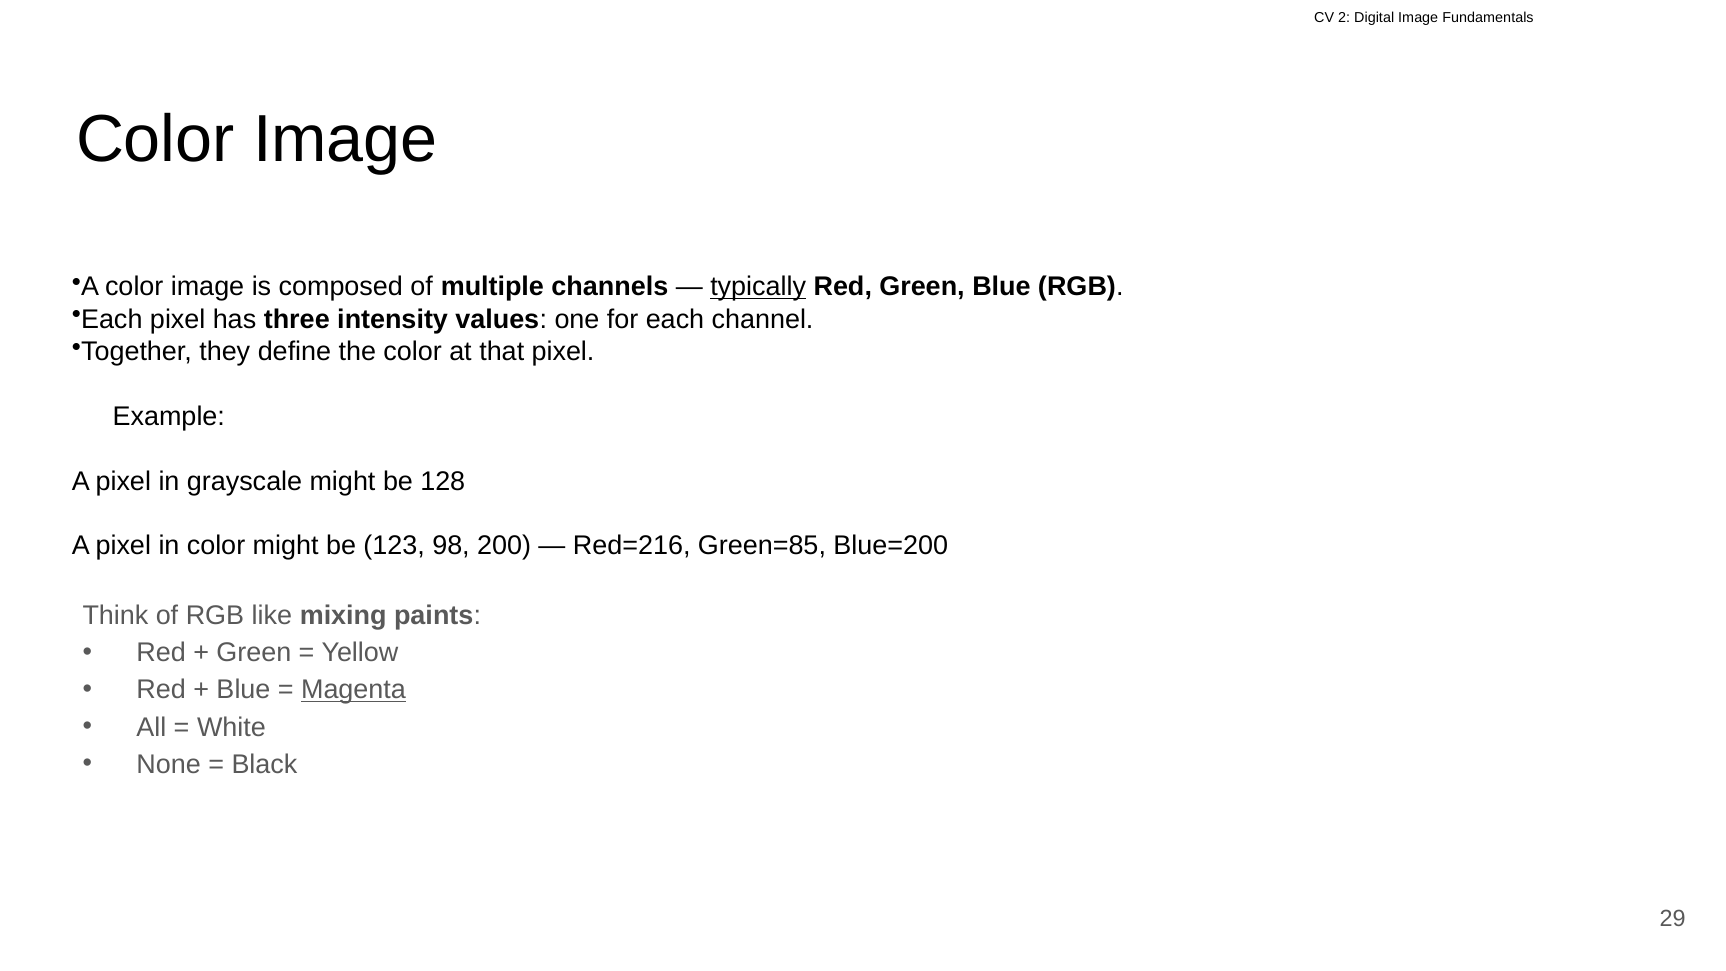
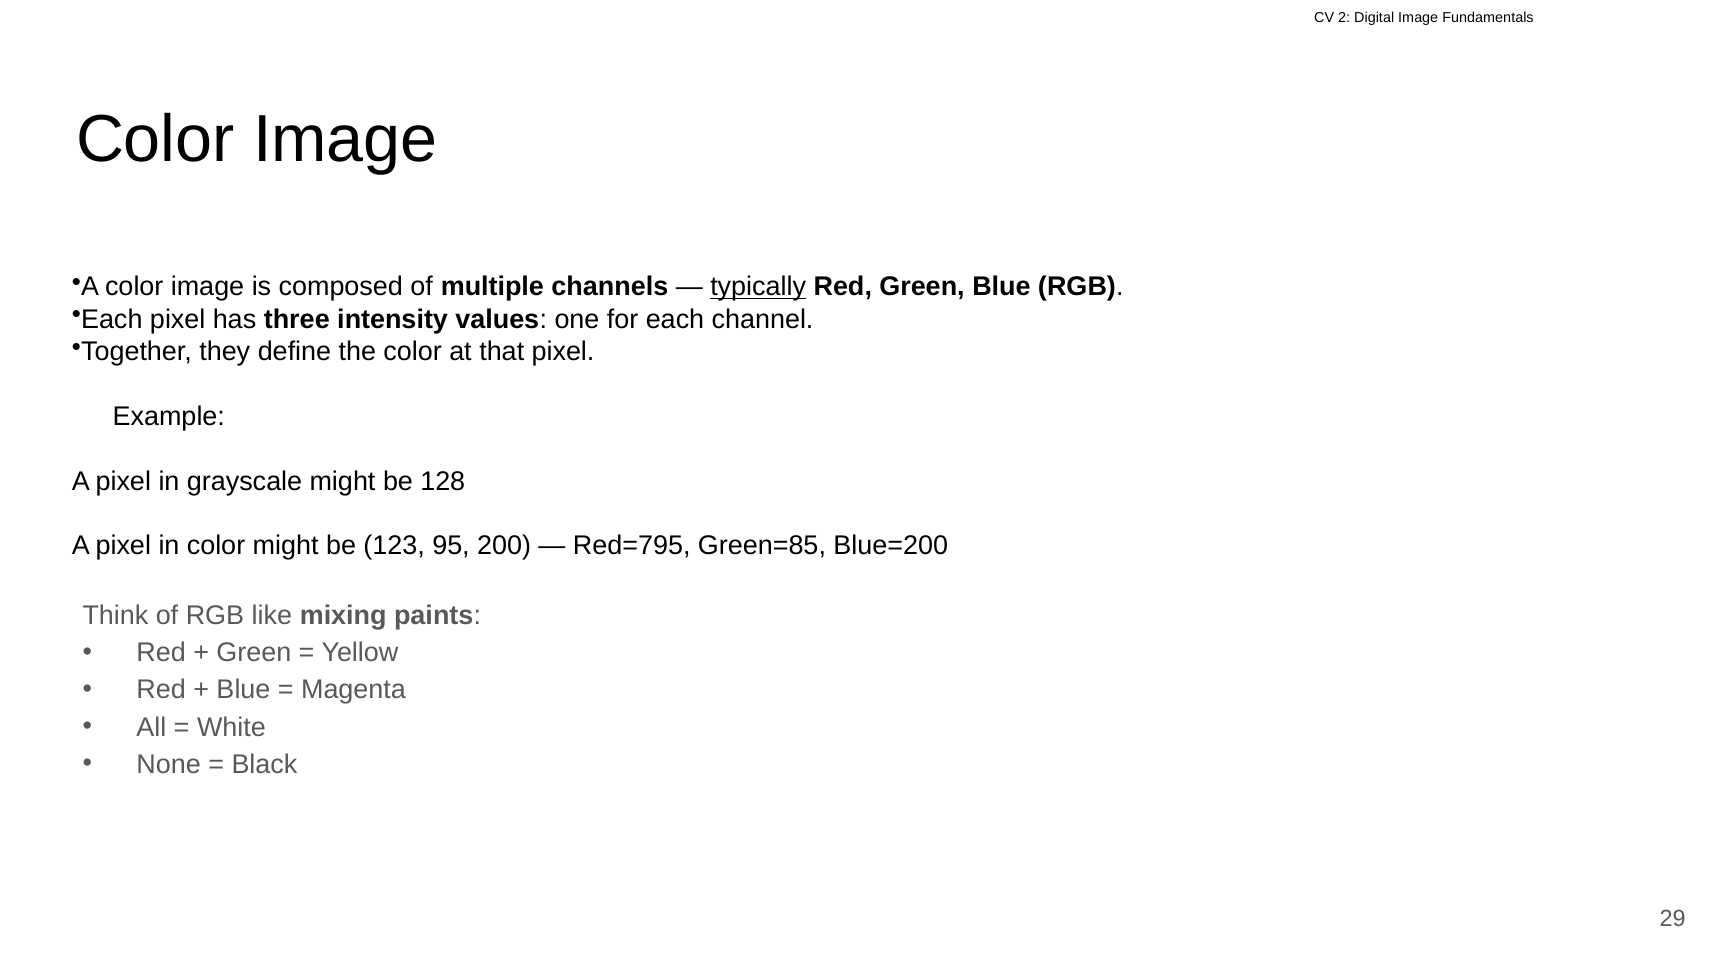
98: 98 -> 95 (451, 546)
Red=216: Red=216 -> Red=795 (632, 546)
Magenta underline: present -> none (353, 690)
